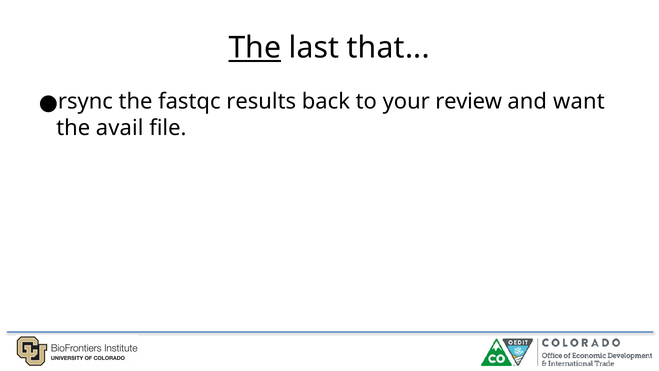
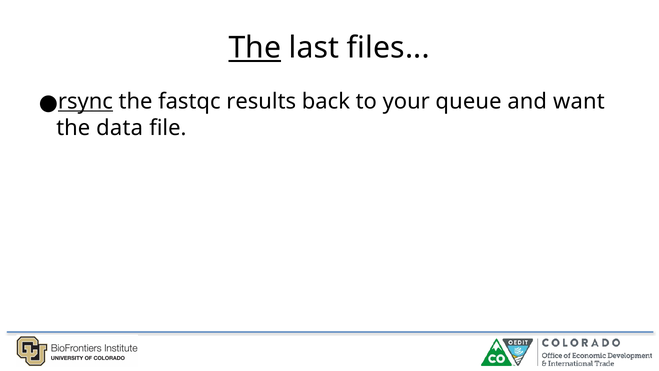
that: that -> files (388, 48)
rsync underline: none -> present (85, 101)
review: review -> queue (469, 101)
avail: avail -> data (120, 128)
